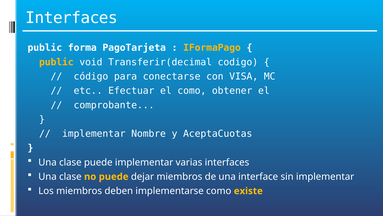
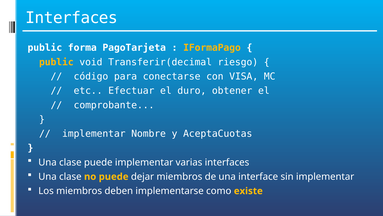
codigo: codigo -> riesgo (238, 62)
el como: como -> duro (192, 91)
